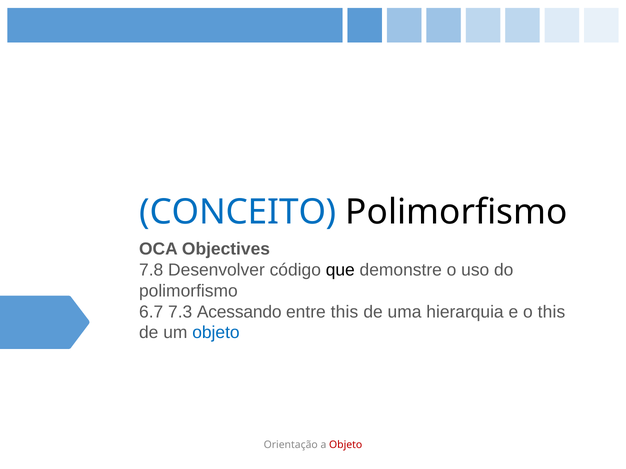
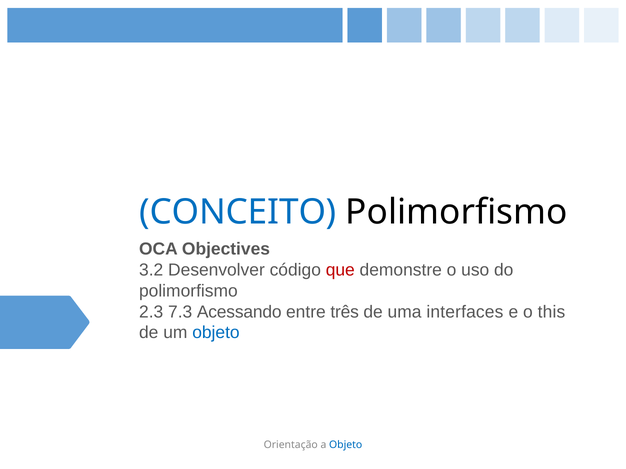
7.8: 7.8 -> 3.2 (151, 270)
que colour: black -> red (340, 270)
6.7: 6.7 -> 2.3 (151, 312)
entre this: this -> três (345, 312)
hierarquia: hierarquia -> interfaces (465, 312)
Objeto colour: red -> blue (346, 445)
